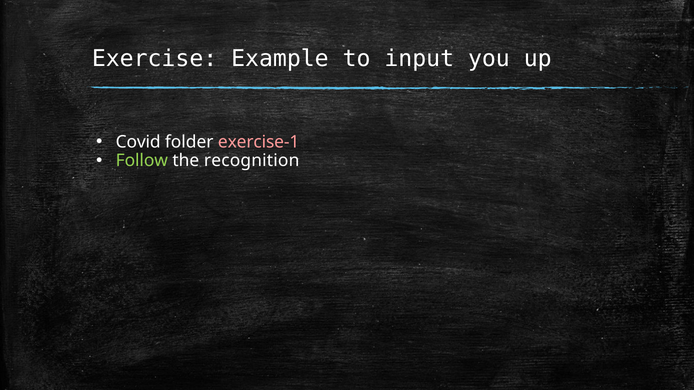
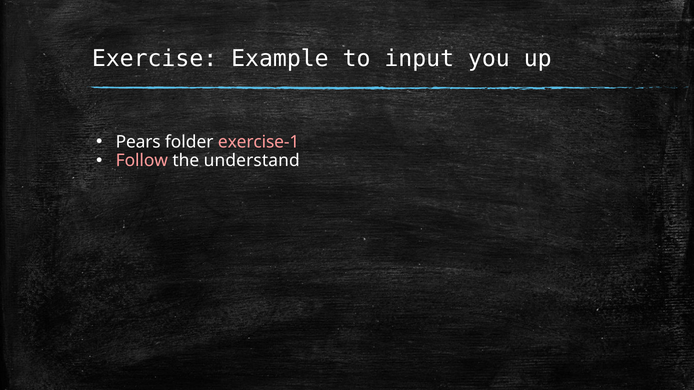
Covid: Covid -> Pears (138, 142)
Follow colour: light green -> pink (142, 161)
recognition: recognition -> understand (252, 161)
